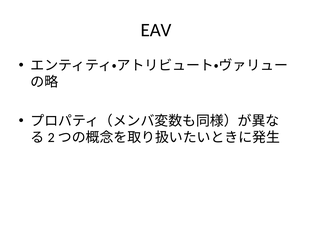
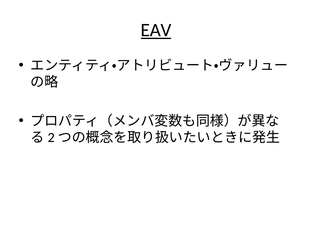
EAV underline: none -> present (156, 30)
